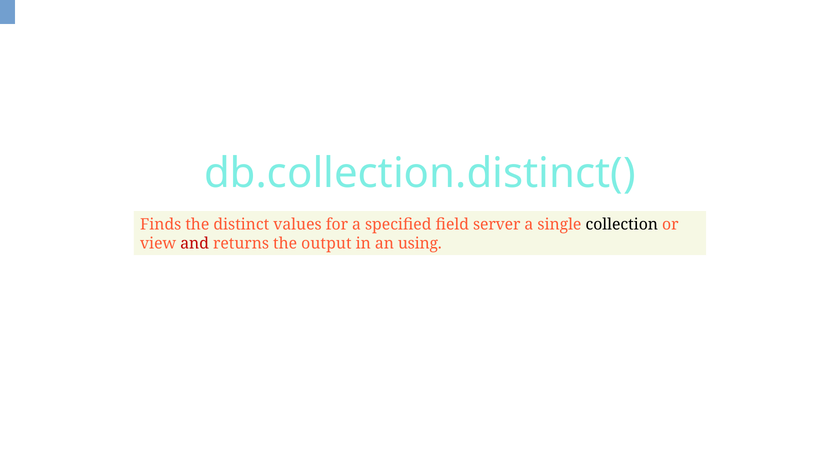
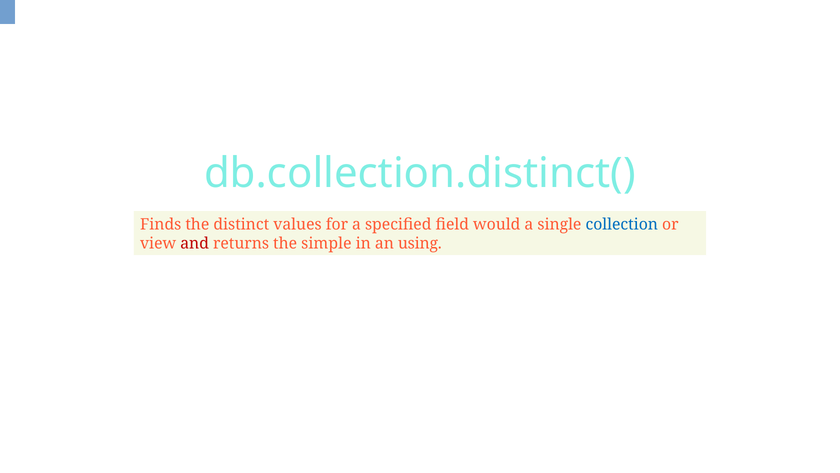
server: server -> would (497, 224)
collection colour: black -> blue (622, 224)
output: output -> simple (326, 243)
